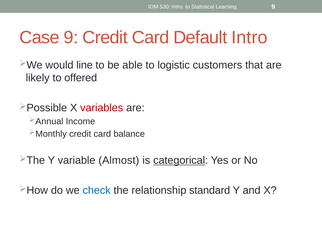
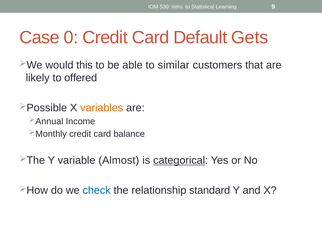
Case 9: 9 -> 0 (71, 37)
Default Intro: Intro -> Gets (250, 37)
line: line -> this (85, 65)
logistic: logistic -> similar (174, 65)
variables colour: red -> orange (102, 108)
